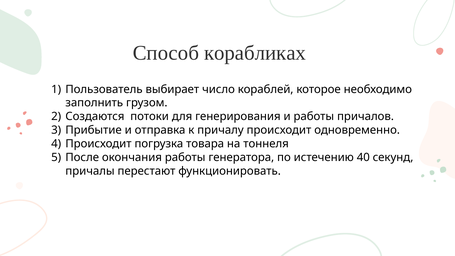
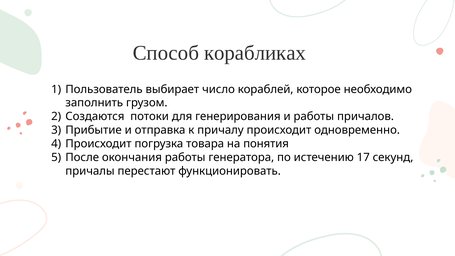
тоннеля: тоннеля -> понятия (266, 144)
40: 40 -> 17 (363, 157)
